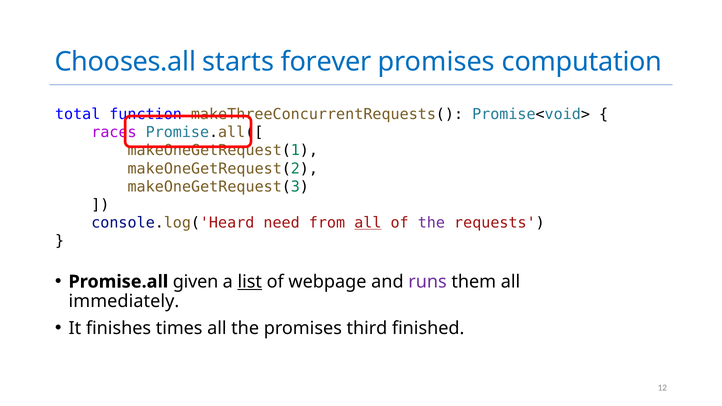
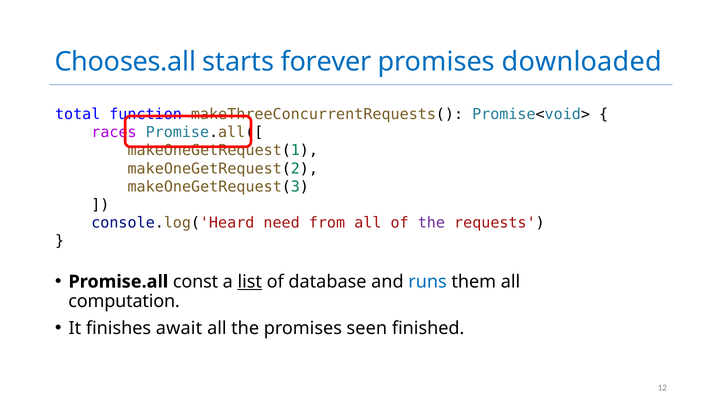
computation: computation -> downloaded (582, 62)
all underline: present -> none (368, 223)
given: given -> const (196, 282)
webpage: webpage -> database (327, 282)
runs colour: purple -> blue (428, 282)
immediately: immediately -> computation (124, 301)
times: times -> await (179, 328)
third: third -> seen (367, 328)
